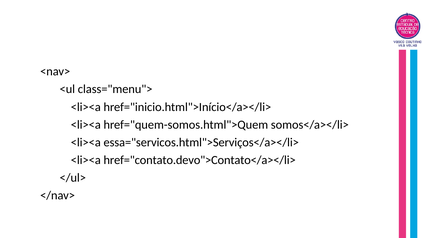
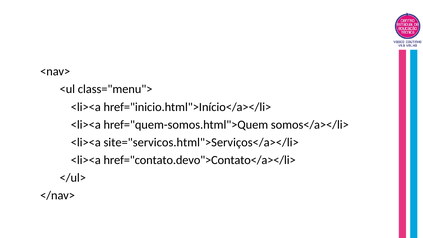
essa="servicos.html">Serviços</a></li>: essa="servicos.html">Serviços</a></li> -> site="servicos.html">Serviços</a></li> (201, 142)
